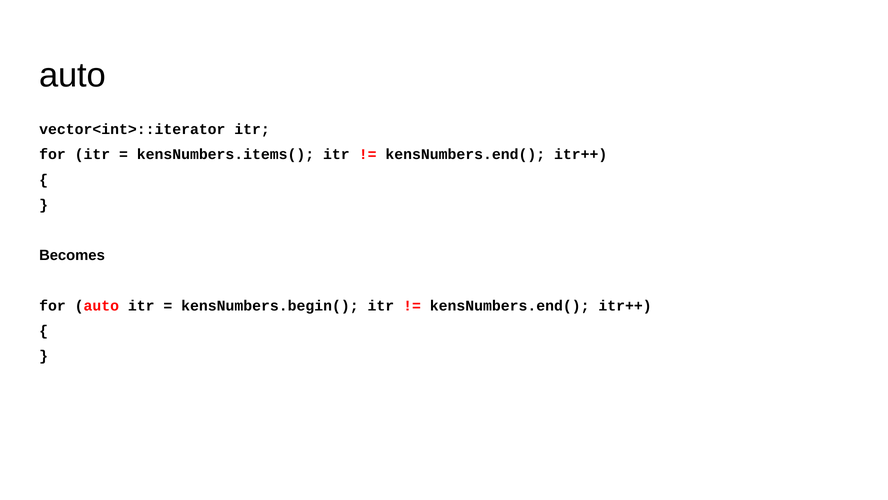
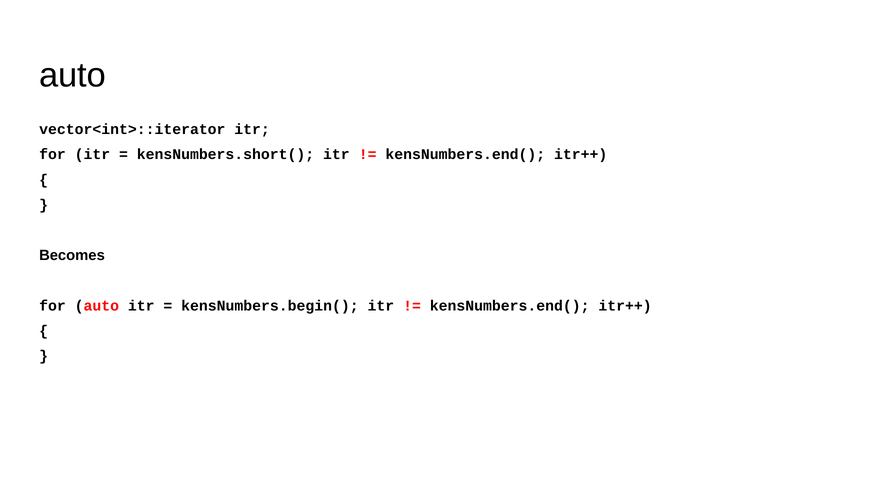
kensNumbers.items(: kensNumbers.items( -> kensNumbers.short( (225, 154)
